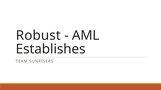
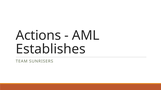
Robust: Robust -> Actions (38, 36)
